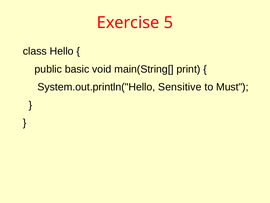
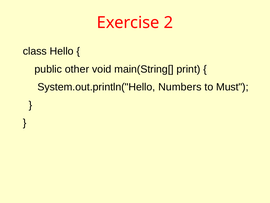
5: 5 -> 2 (168, 23)
basic: basic -> other (77, 69)
Sensitive: Sensitive -> Numbers (180, 87)
